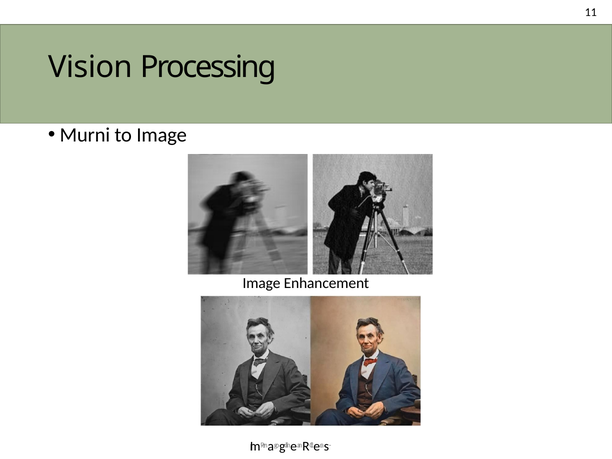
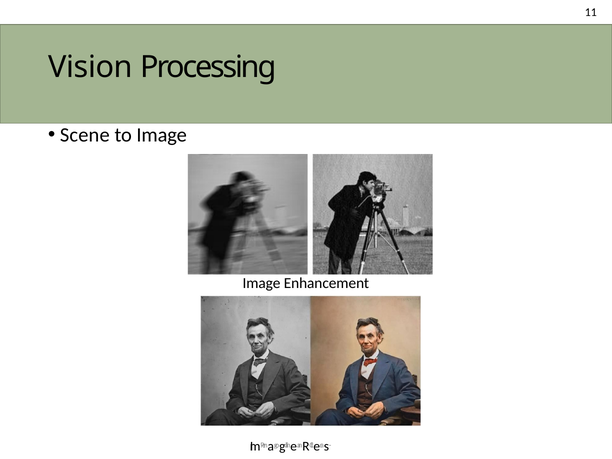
Murni: Murni -> Scene (85, 135)
